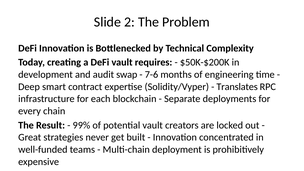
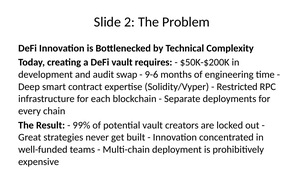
7-6: 7-6 -> 9-6 (151, 75)
Translates: Translates -> Restricted (237, 87)
